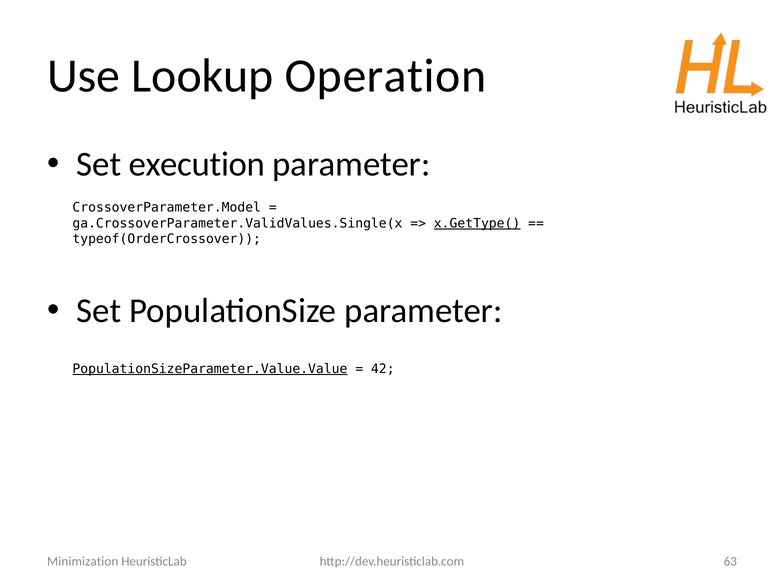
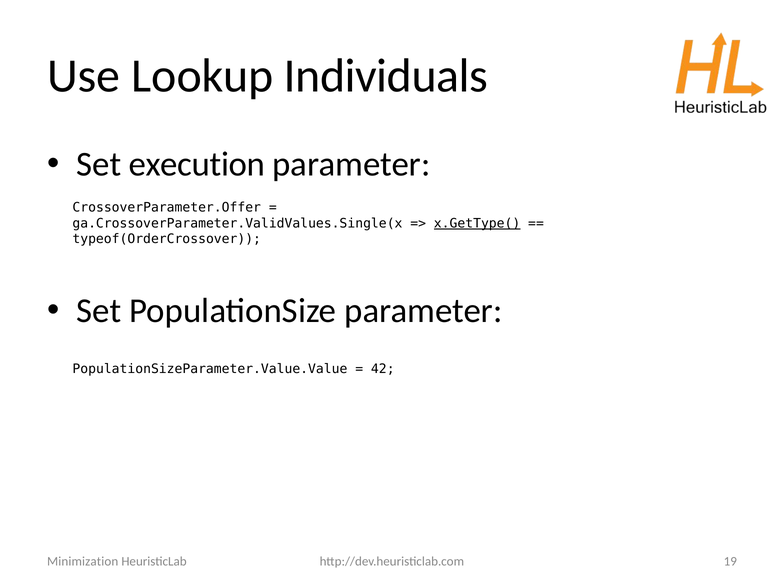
Operation: Operation -> Individuals (386, 76)
CrossoverParameter.Model: CrossoverParameter.Model -> CrossoverParameter.Offer (167, 208)
PopulationSizeParameter.Value.Value underline: present -> none (210, 369)
63: 63 -> 19 (730, 561)
